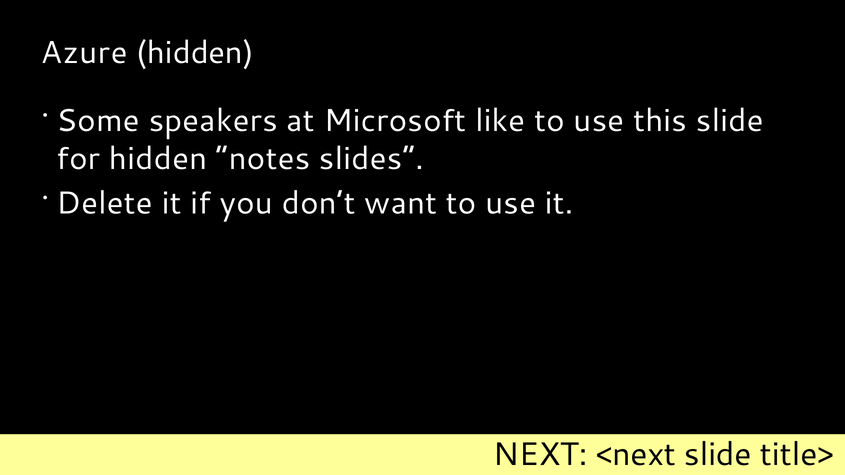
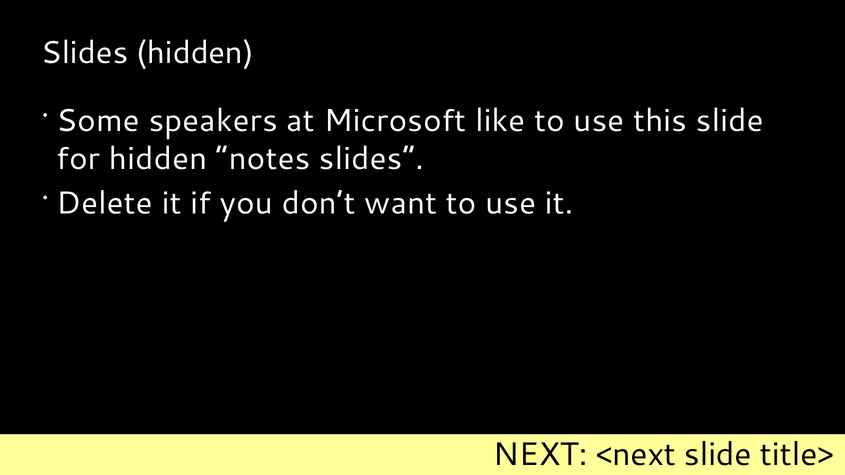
Azure: Azure -> Slides (85, 53)
